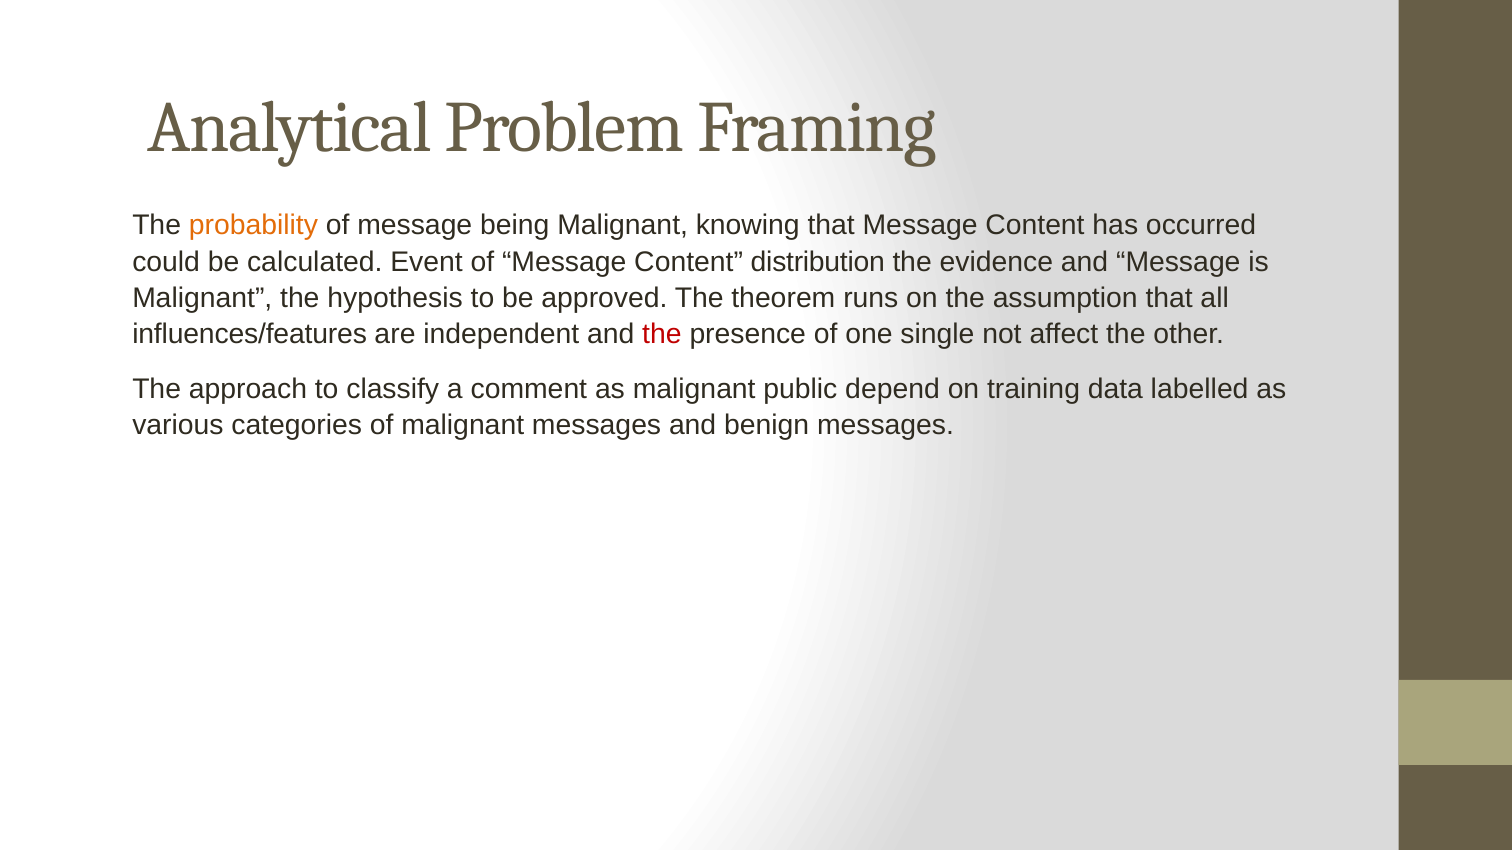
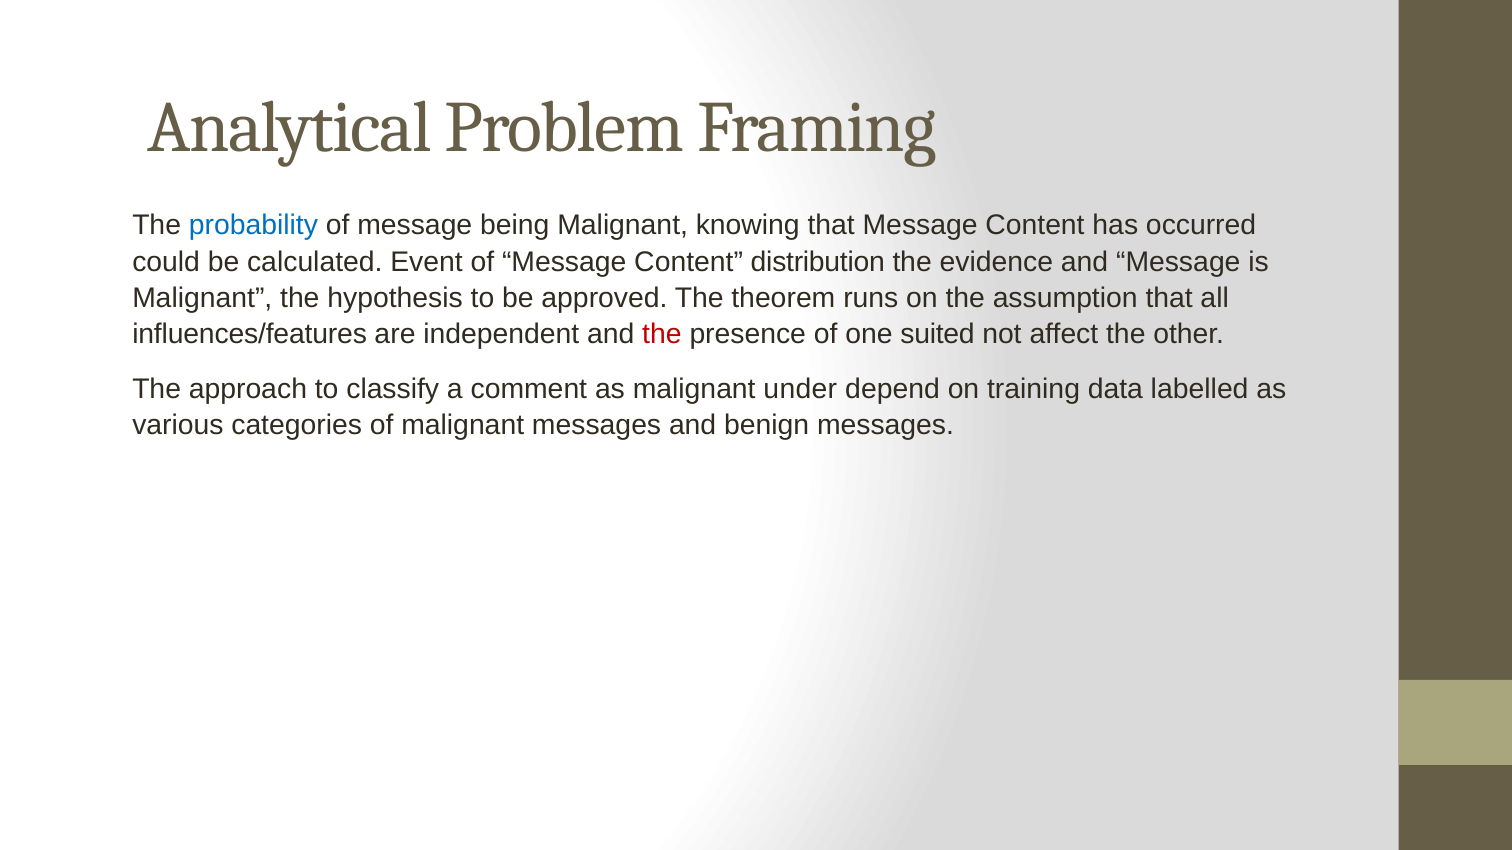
probability colour: orange -> blue (253, 225)
single: single -> suited (938, 335)
public: public -> under (800, 389)
